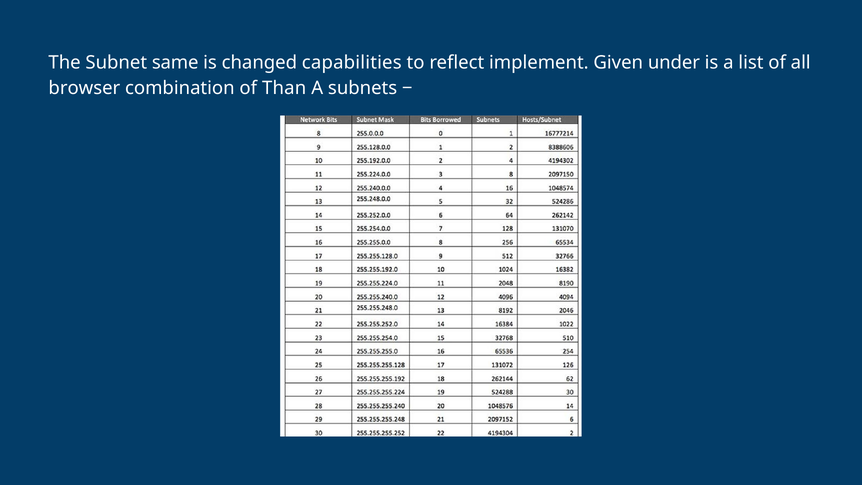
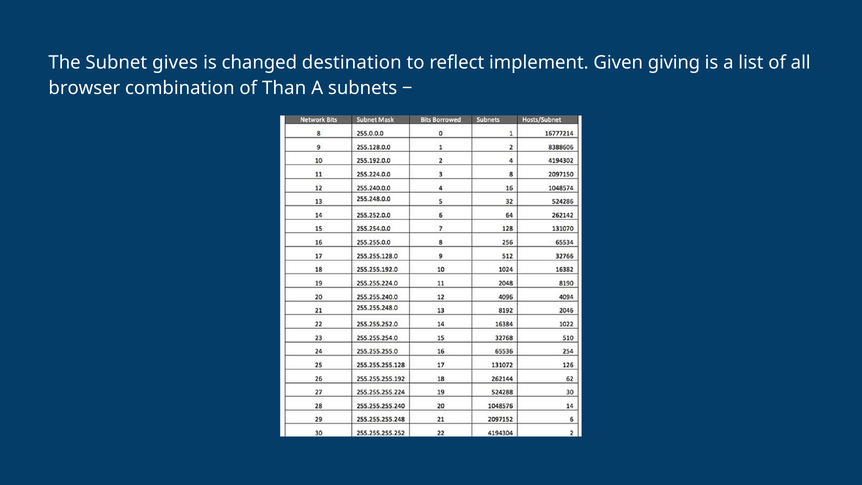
same: same -> gives (175, 62)
capabilities: capabilities -> destination (352, 62)
under: under -> giving (674, 62)
